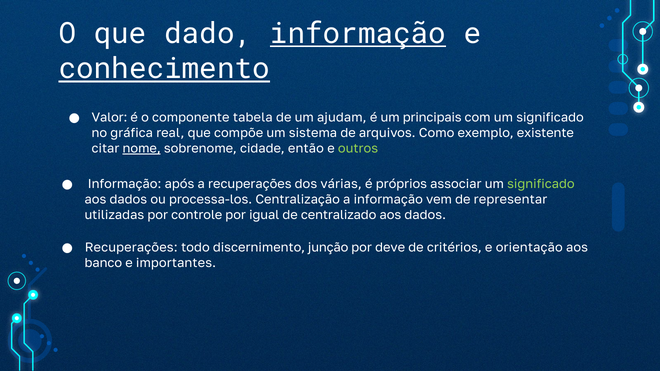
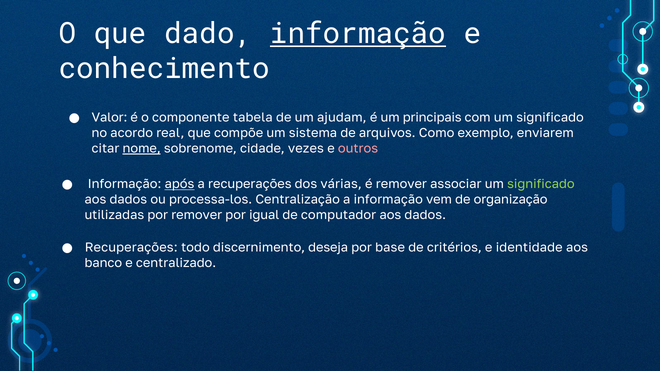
conhecimento underline: present -> none (164, 69)
gráfica: gráfica -> acordo (132, 133)
existente: existente -> enviarem (545, 133)
então: então -> vezes (306, 149)
outros colour: light green -> pink (358, 149)
após underline: none -> present (180, 184)
é próprios: próprios -> remover (401, 184)
representar: representar -> organização (511, 200)
por controle: controle -> remover (197, 215)
centralizado: centralizado -> computador (339, 215)
junção: junção -> deseja (328, 248)
deve: deve -> base (390, 248)
orientação: orientação -> identidade (529, 248)
importantes: importantes -> centralizado (176, 263)
